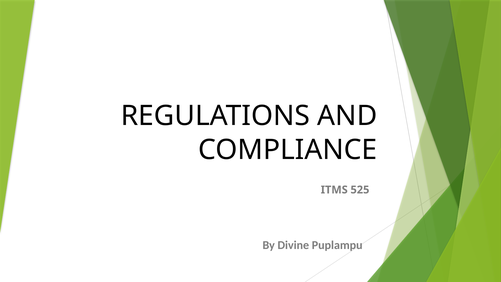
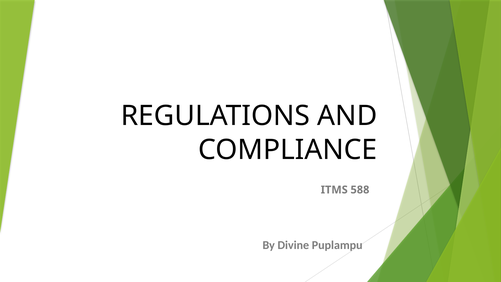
525: 525 -> 588 (360, 190)
